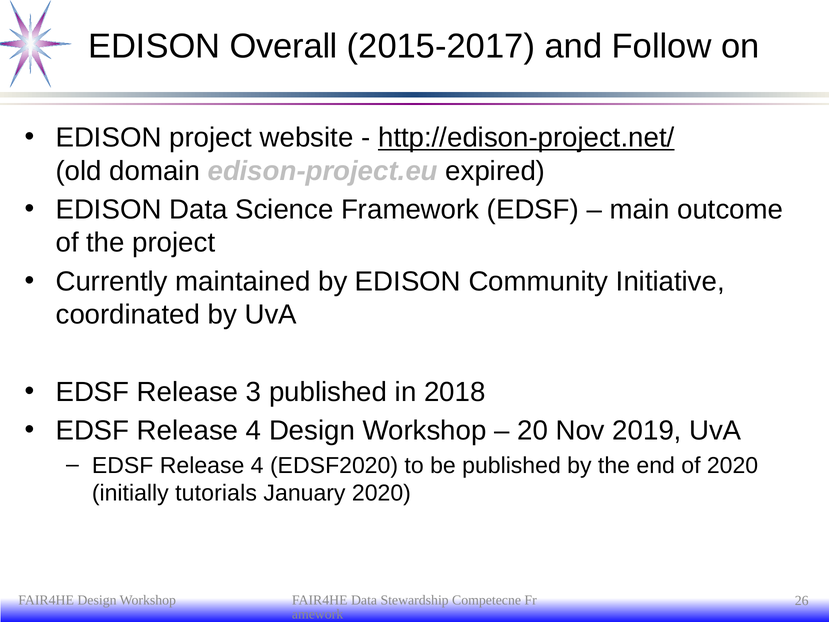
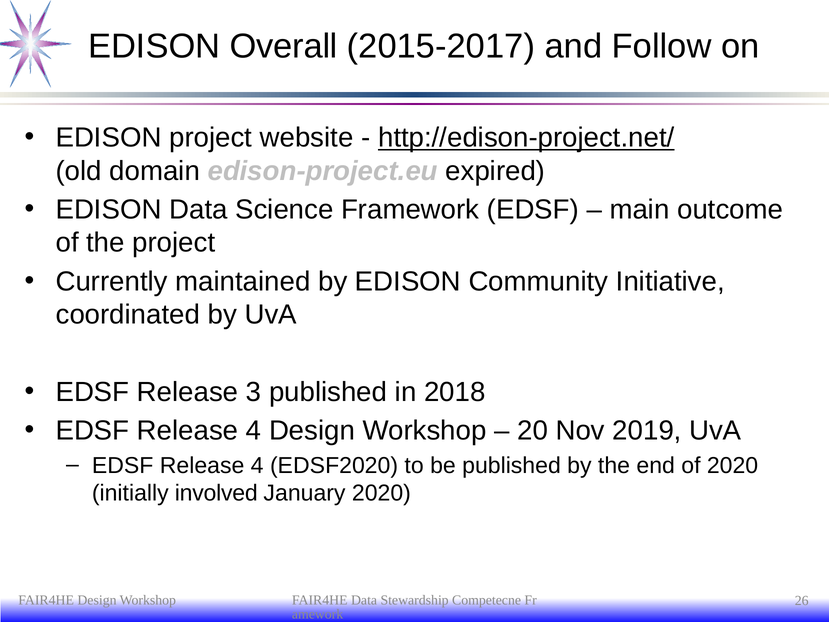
tutorials: tutorials -> involved (216, 493)
